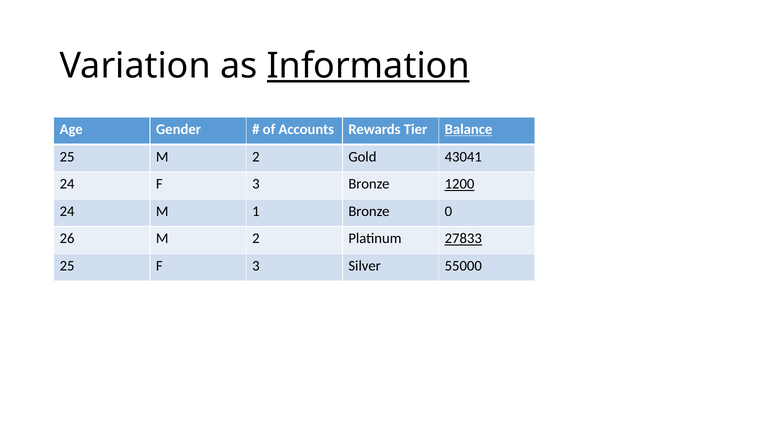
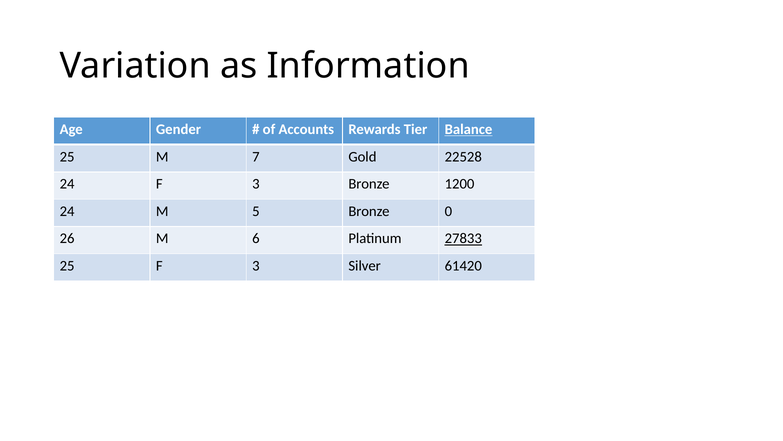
Information underline: present -> none (368, 66)
25 M 2: 2 -> 7 (256, 157)
43041: 43041 -> 22528 (463, 157)
1200 underline: present -> none (460, 184)
1: 1 -> 5 (256, 211)
26 M 2: 2 -> 6 (256, 238)
55000: 55000 -> 61420 (463, 265)
